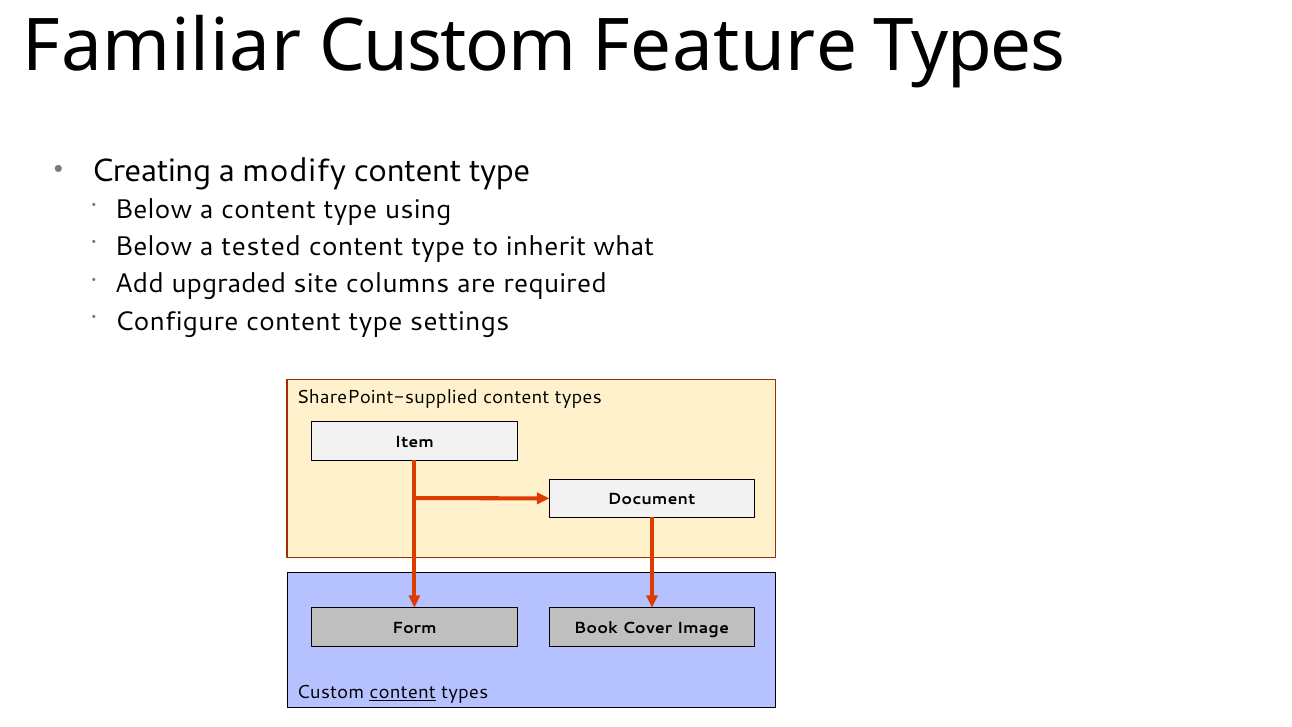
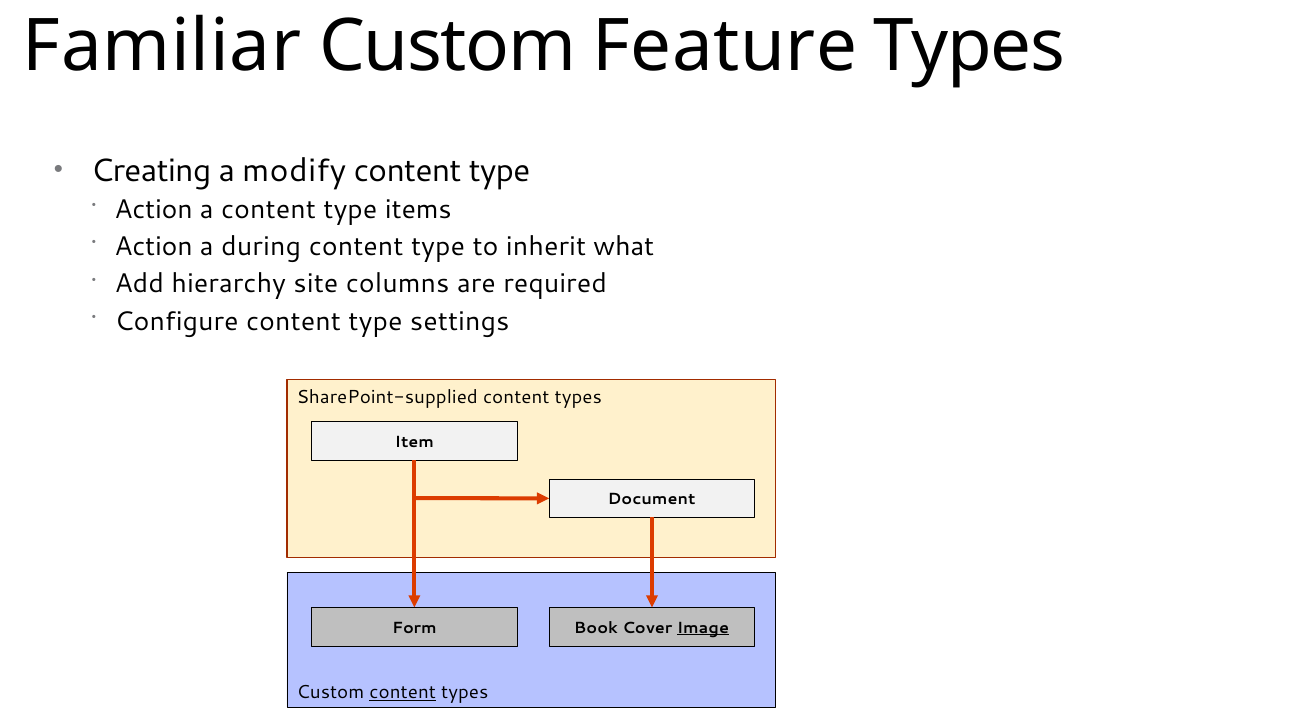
Below: Below -> Action (154, 210)
using: using -> items (418, 210)
Below: Below -> Action (154, 247)
tested: tested -> during (261, 247)
upgraded: upgraded -> hierarchy (229, 284)
Image underline: none -> present (703, 628)
